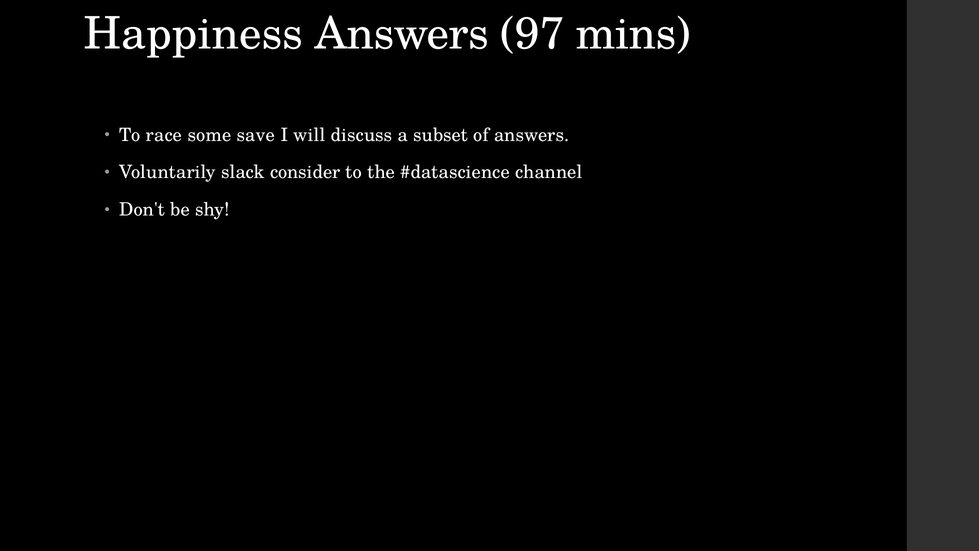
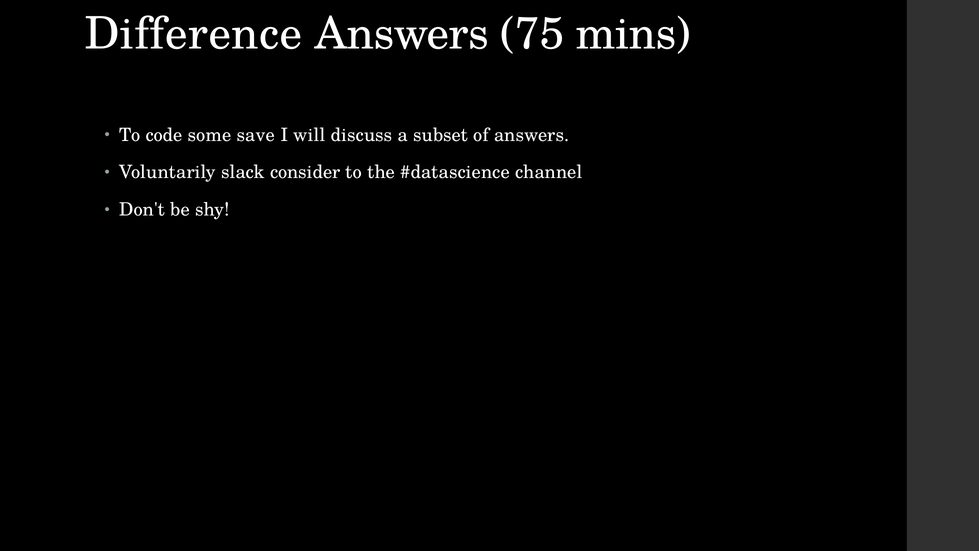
Happiness: Happiness -> Difference (193, 34)
97: 97 -> 75 (532, 34)
race: race -> code (164, 135)
